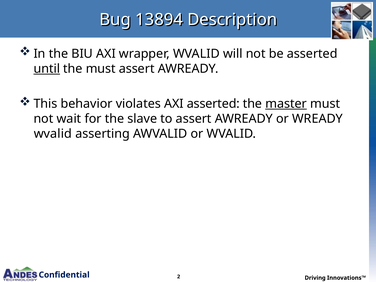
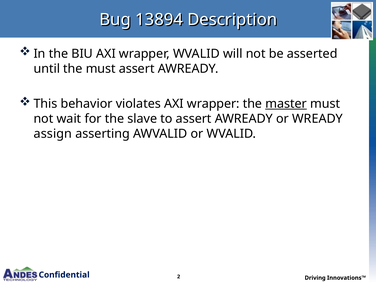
until underline: present -> none (47, 69)
violates AXI asserted: asserted -> wrapper (213, 104)
wvalid: wvalid -> assign (53, 134)
